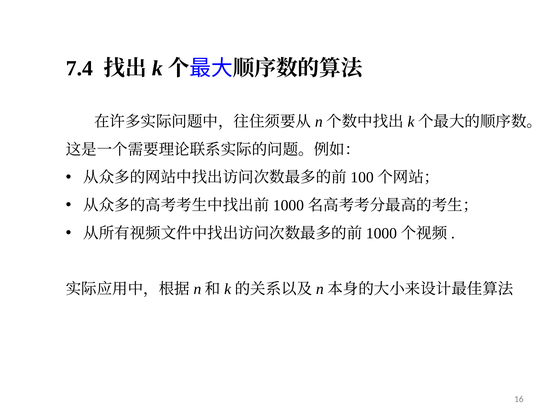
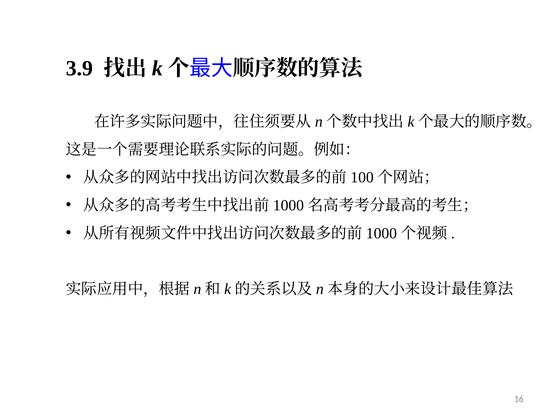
7.4: 7.4 -> 3.9 (79, 68)
